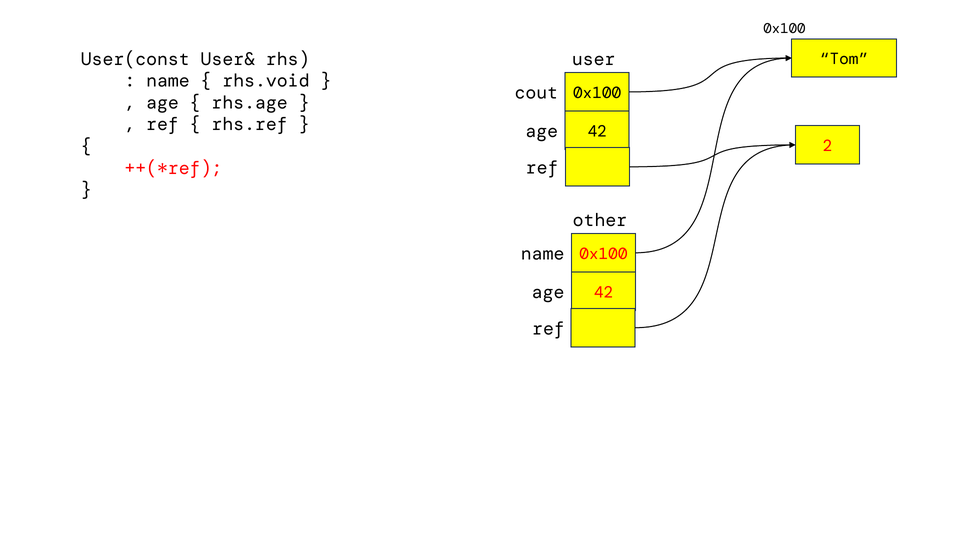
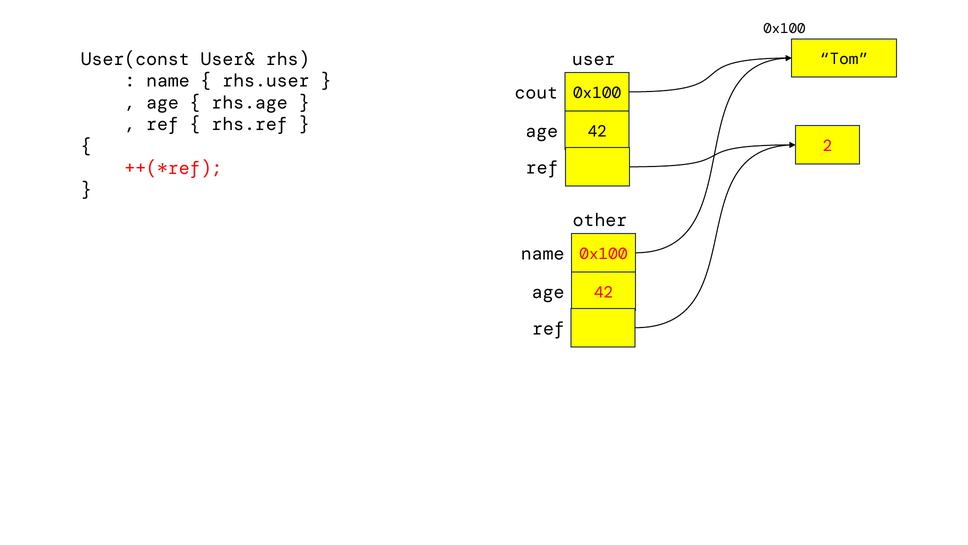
rhs.void: rhs.void -> rhs.user (266, 81)
